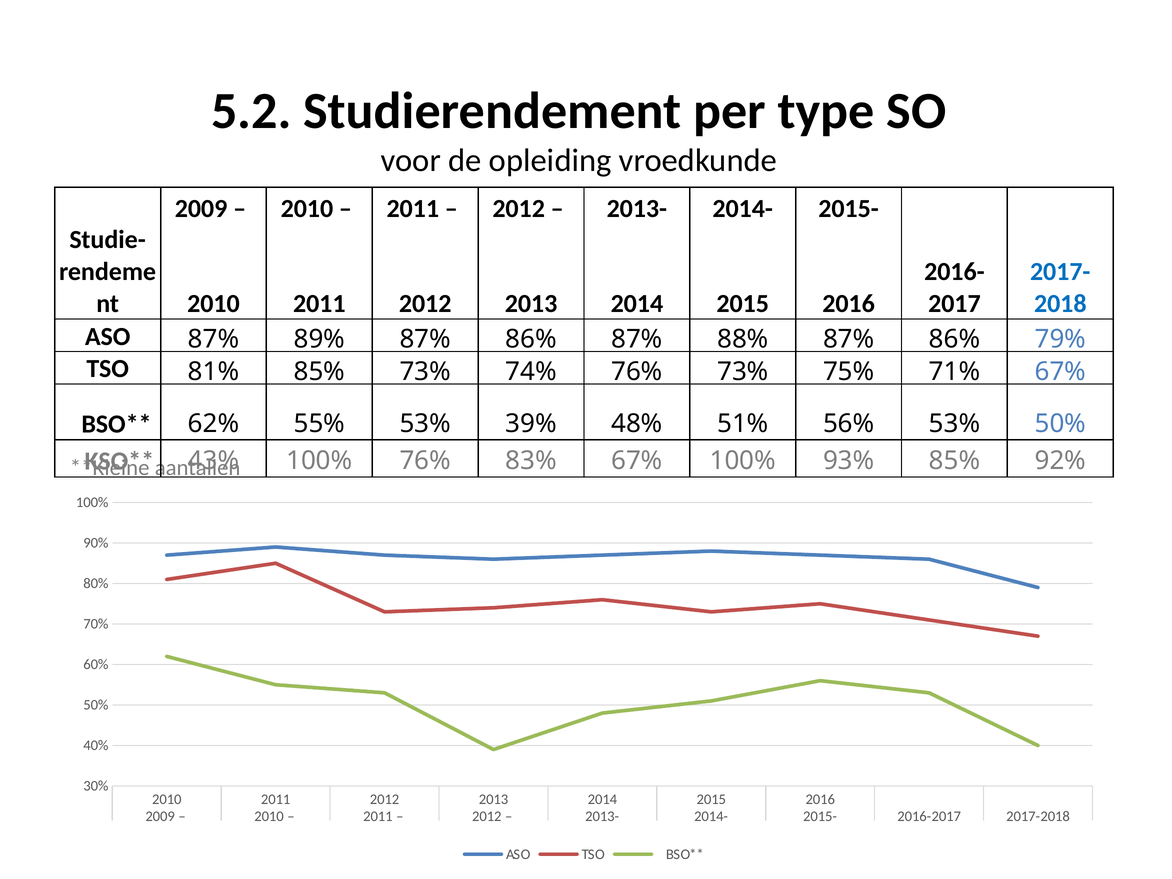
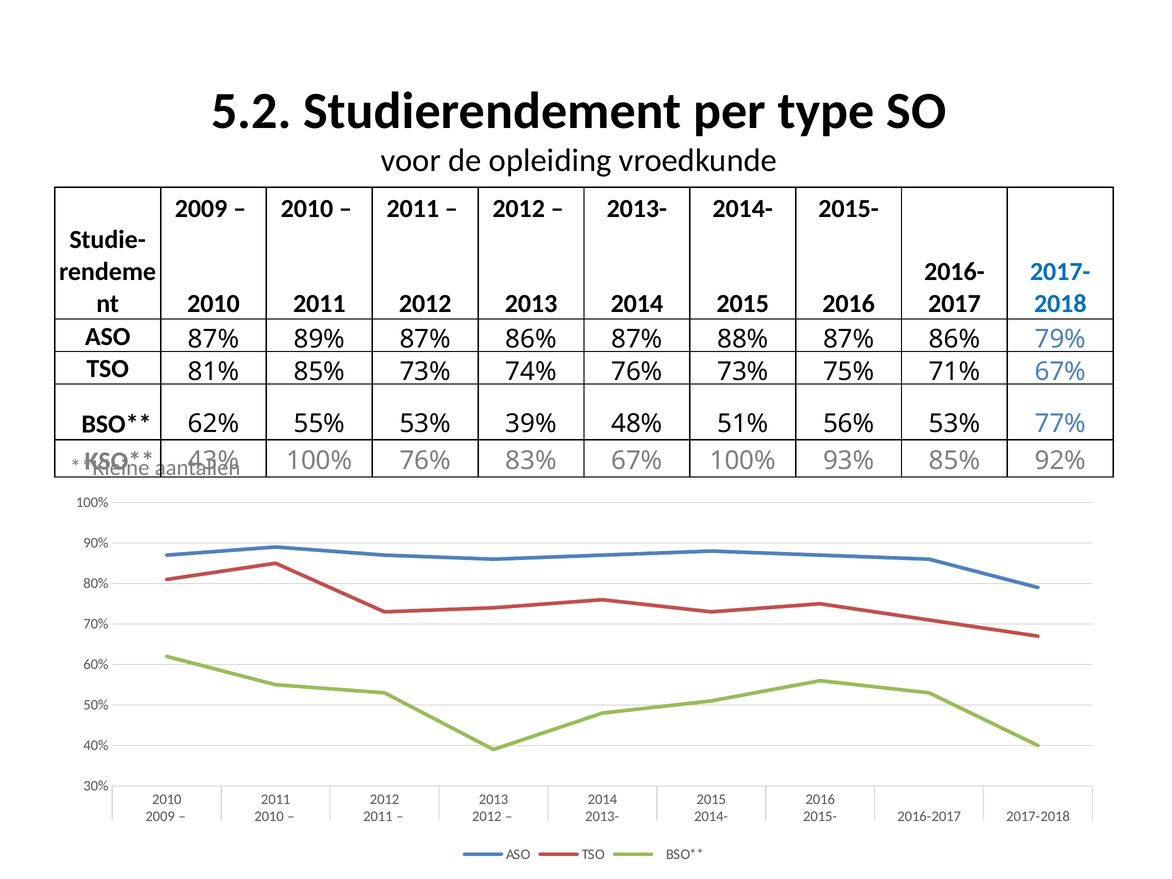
53% 50%: 50% -> 77% (1060, 423)
